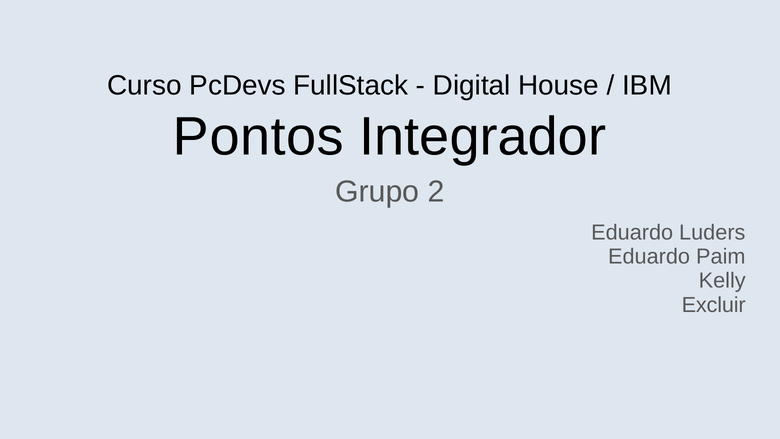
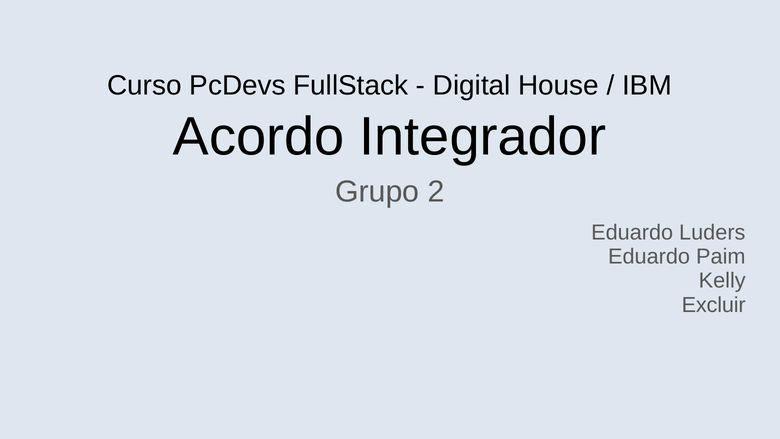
Pontos: Pontos -> Acordo (259, 137)
